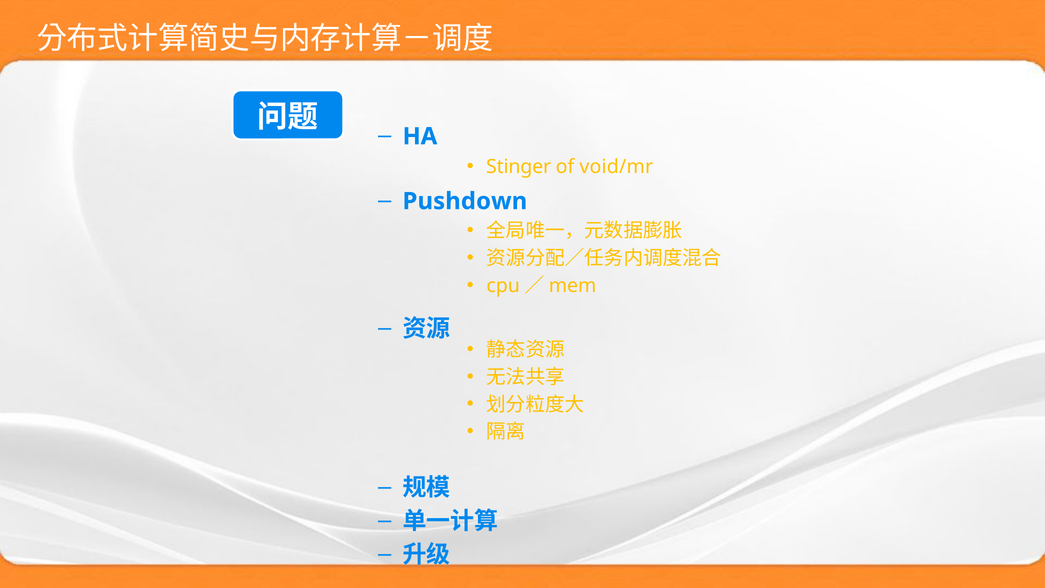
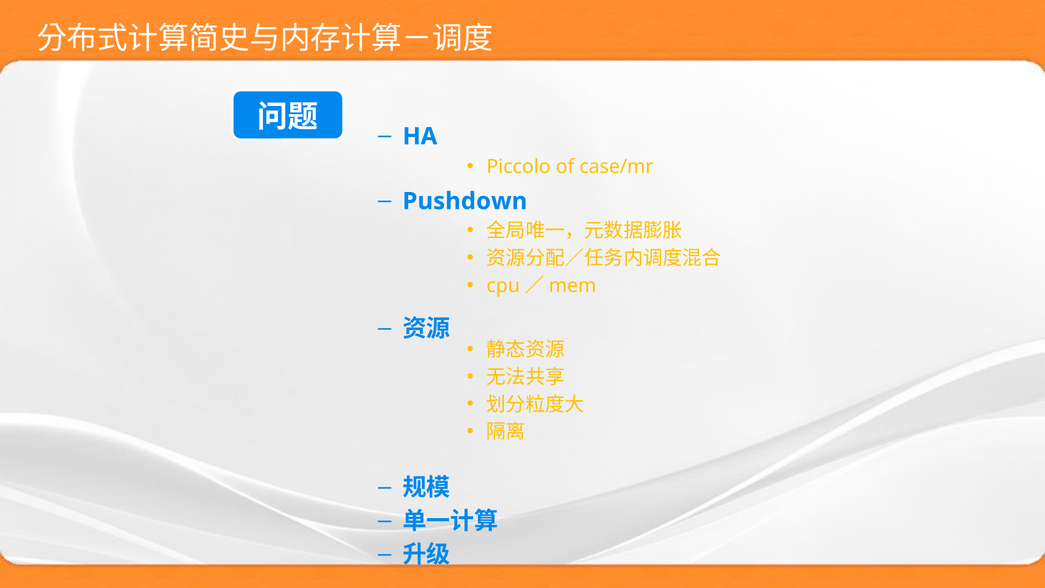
Stinger: Stinger -> Piccolo (519, 167)
void/mr: void/mr -> case/mr (616, 167)
